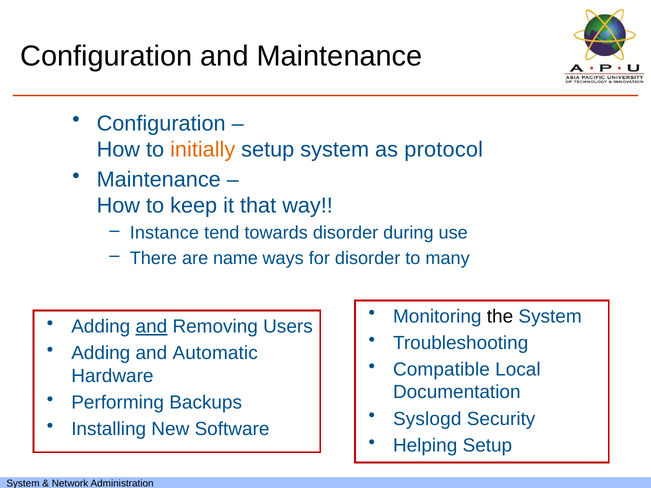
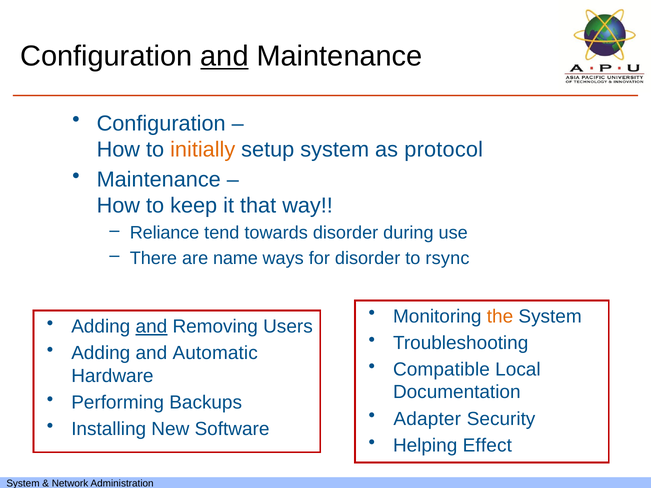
and underline: none -> present (224, 56)
Instance: Instance -> Reliance (165, 233)
many: many -> rsync (447, 258)
the colour: black -> orange (500, 316)
Syslogd: Syslogd -> Adapter (427, 419)
Helping Setup: Setup -> Effect (487, 446)
